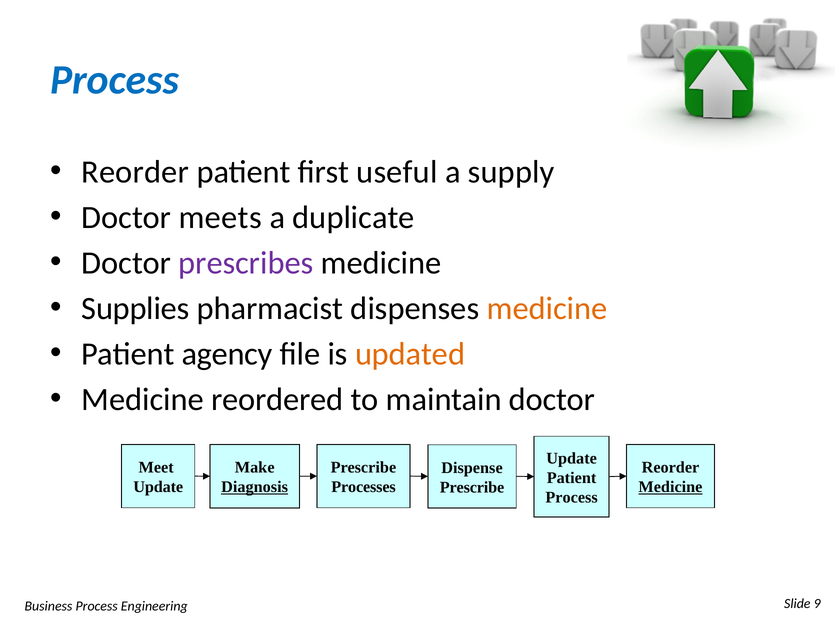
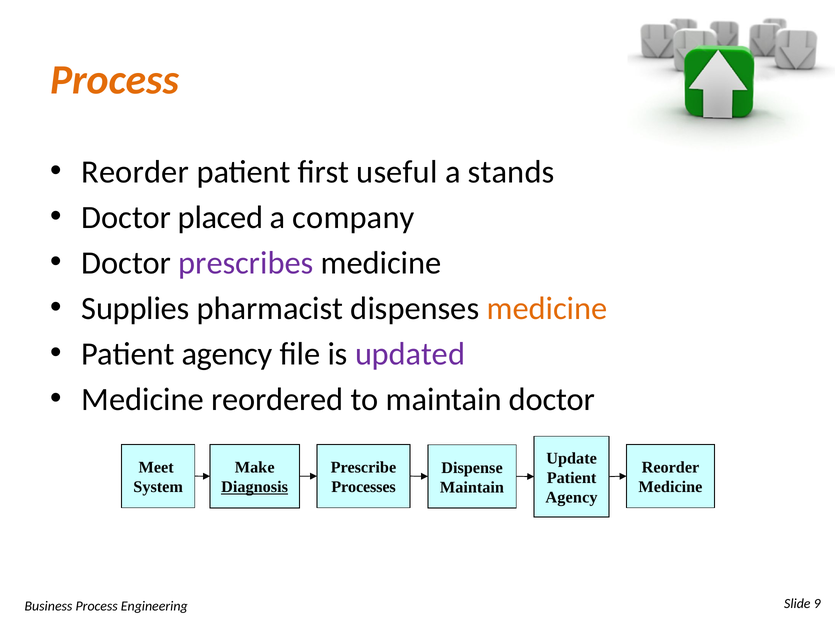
Process colour: blue -> orange (115, 80)
supply: supply -> stands (511, 172)
meets: meets -> placed (221, 218)
duplicate: duplicate -> company (353, 218)
updated colour: orange -> purple (410, 354)
Update: Update -> System (158, 487)
Medicine underline: present -> none (670, 487)
Prescribe: Prescribe -> Maintain (472, 487)
Process: Process -> Agency (572, 497)
